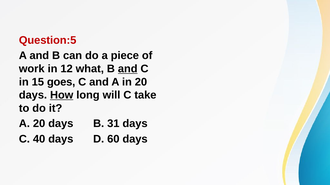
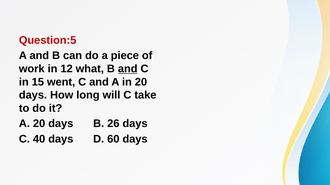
goes: goes -> went (61, 82)
How underline: present -> none (62, 95)
31: 31 -> 26 (113, 124)
